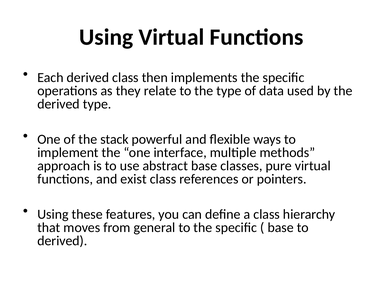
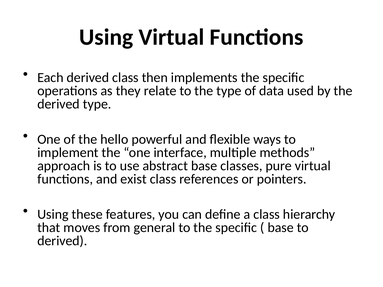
stack: stack -> hello (114, 139)
